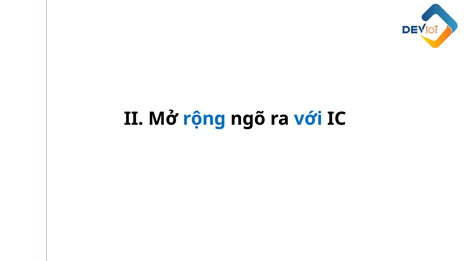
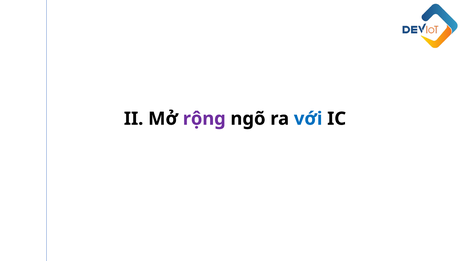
rộng colour: blue -> purple (204, 119)
